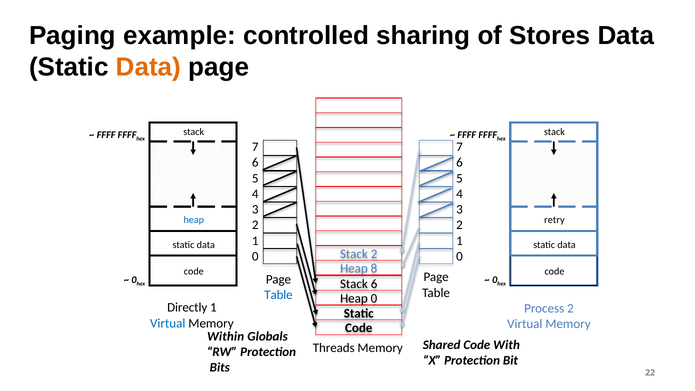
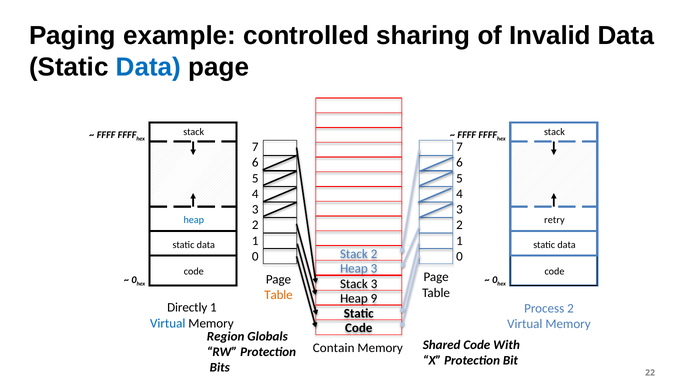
Stores: Stores -> Invalid (550, 36)
Data colour: orange -> blue (148, 67)
Heap 8: 8 -> 3 (374, 269)
Stack 6: 6 -> 3 (374, 284)
Table colour: blue -> orange (278, 295)
Heap 0: 0 -> 9 (374, 299)
Within: Within -> Region (226, 336)
Threads: Threads -> Contain (334, 348)
